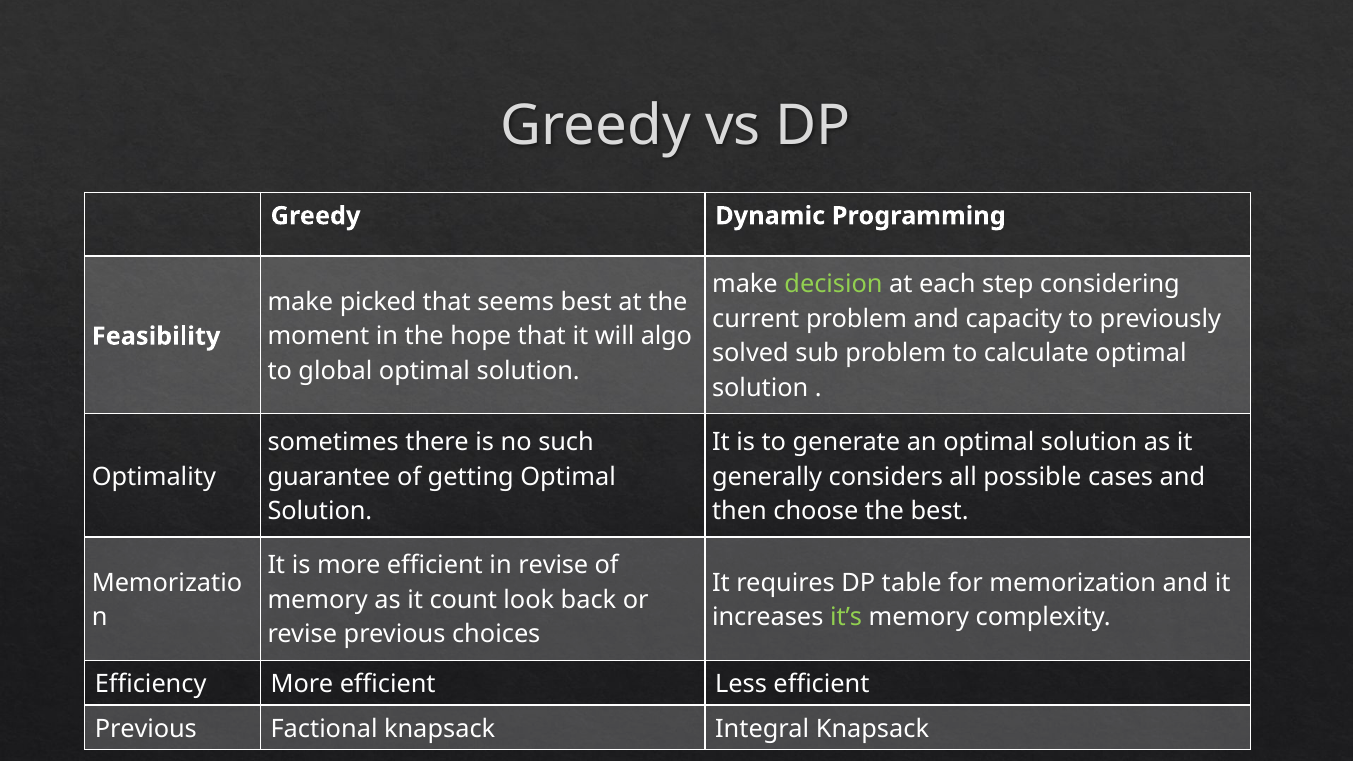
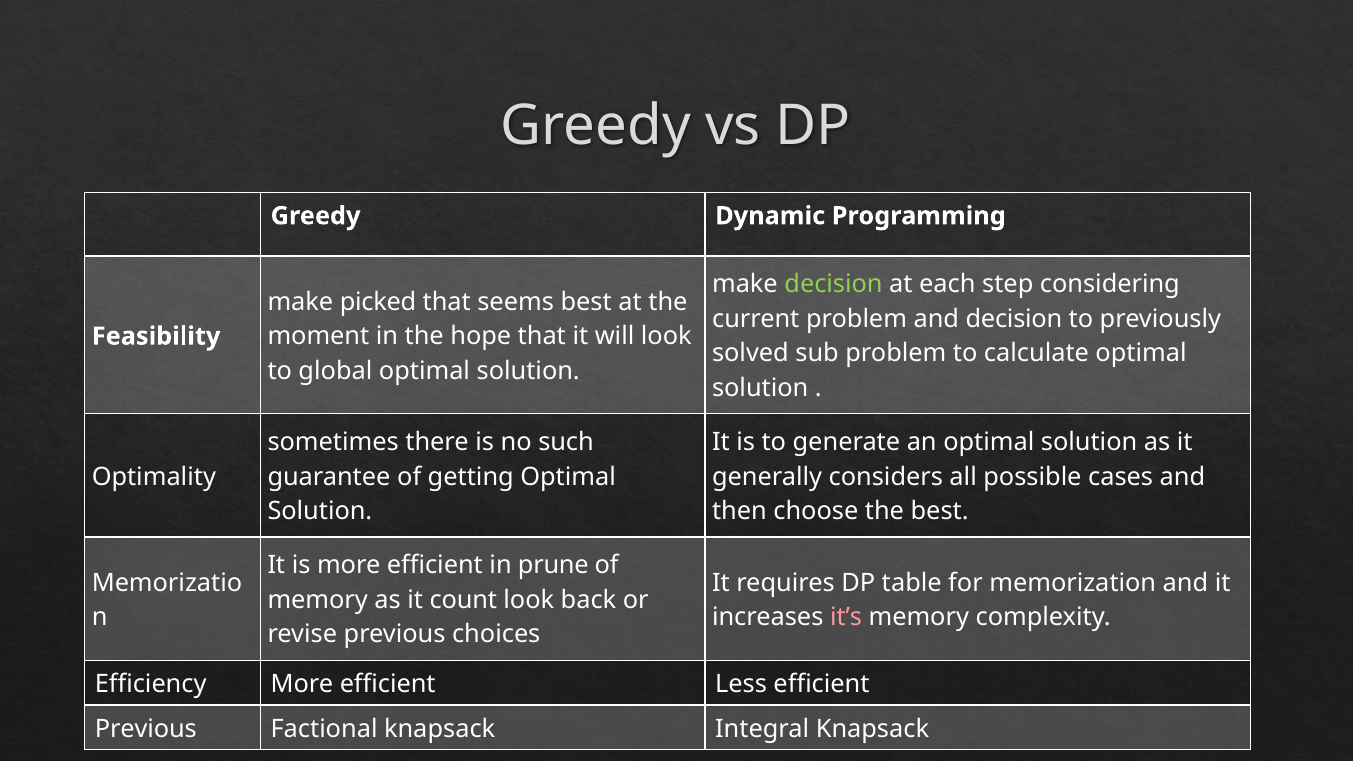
and capacity: capacity -> decision (1014, 319)
will algo: algo -> look (666, 336)
in revise: revise -> prune (553, 566)
it’s colour: light green -> pink (846, 617)
